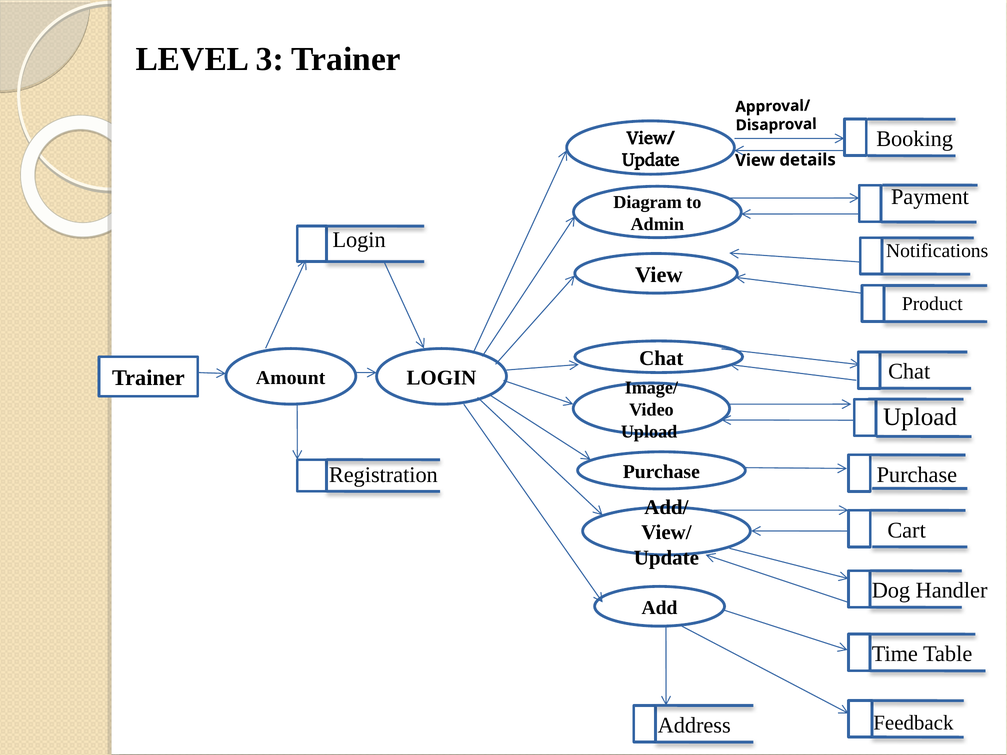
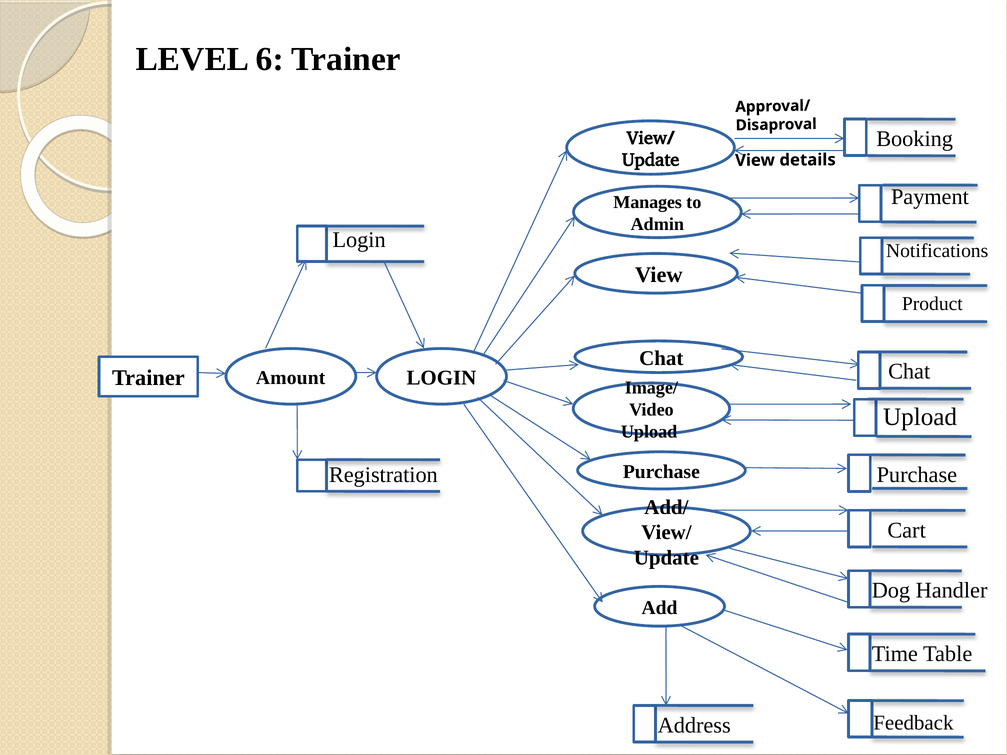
3: 3 -> 6 (270, 59)
Diagram: Diagram -> Manages (648, 202)
